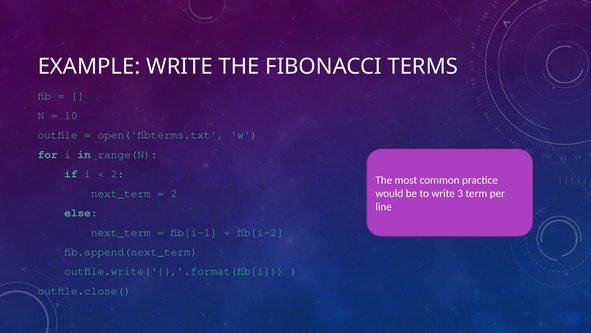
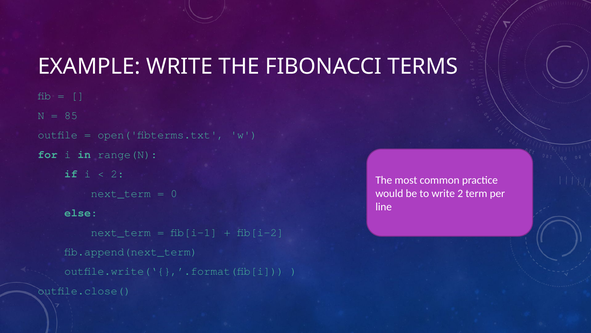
10: 10 -> 85 (71, 115)
2: 2 -> 0 (174, 193)
write 3: 3 -> 2 (460, 193)
